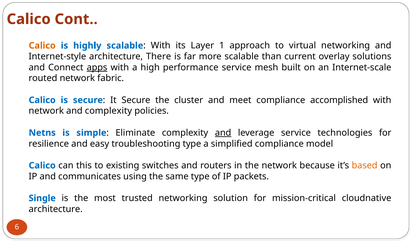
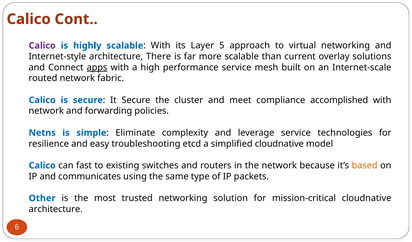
Calico colour: orange -> purple (42, 46)
1: 1 -> 5 (222, 46)
and complexity: complexity -> forwarding (109, 111)
and underline: present -> none (223, 133)
troubleshooting type: type -> etcd (192, 144)
simplified compliance: compliance -> cloudnative (279, 144)
this: this -> fast (84, 166)
Single: Single -> Other (42, 198)
